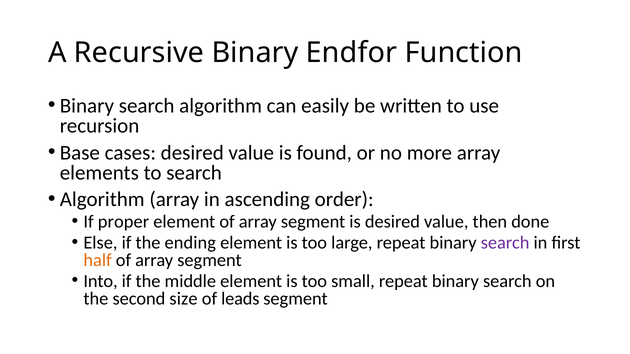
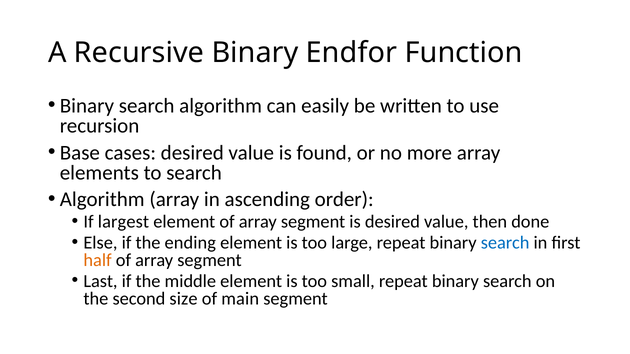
proper: proper -> largest (123, 222)
search colour: purple -> blue (505, 243)
Into: Into -> Last (101, 281)
leads: leads -> main (240, 299)
